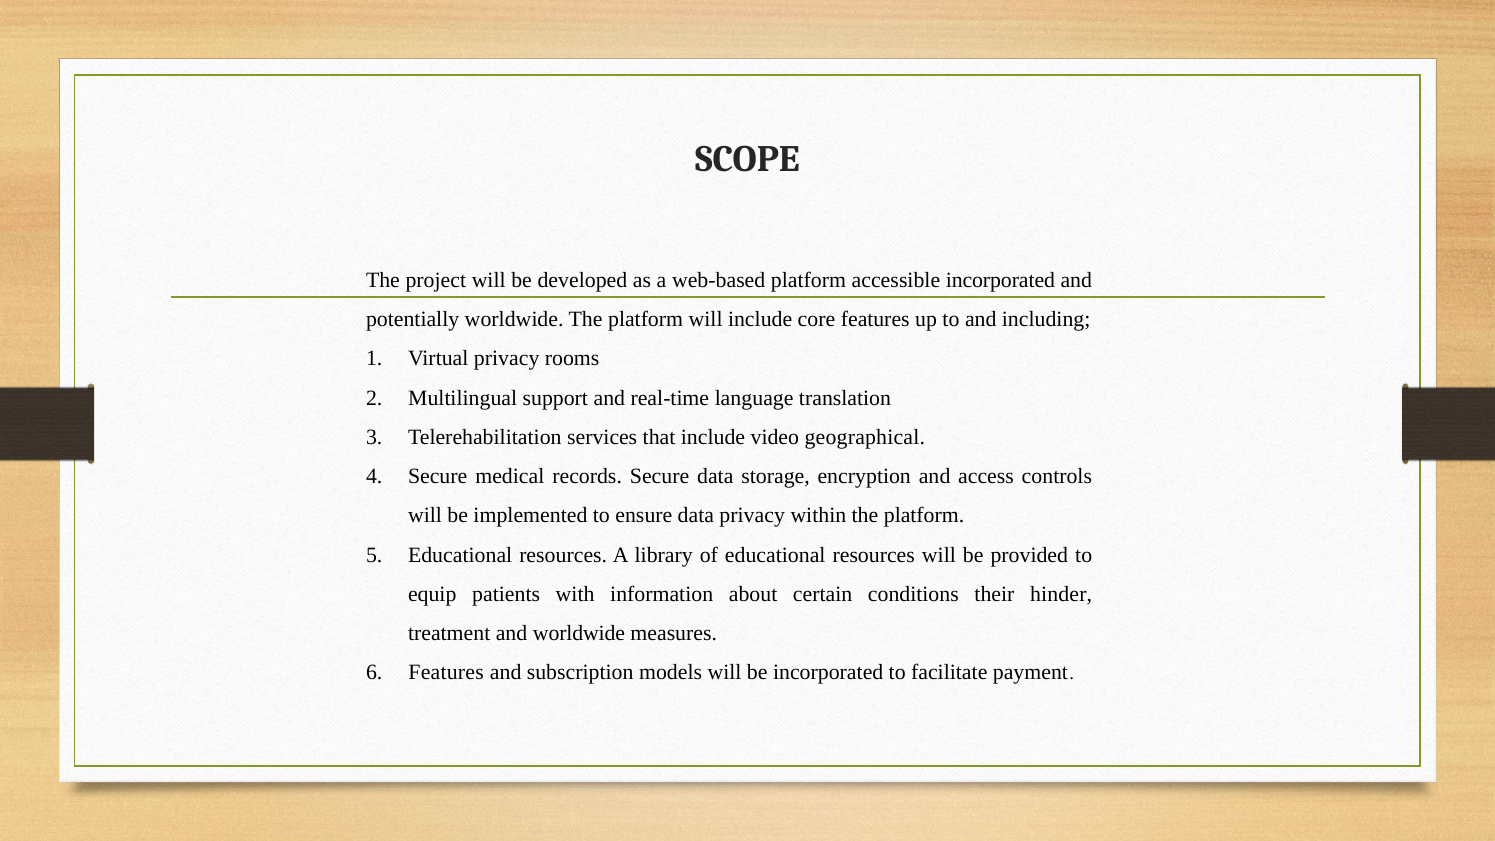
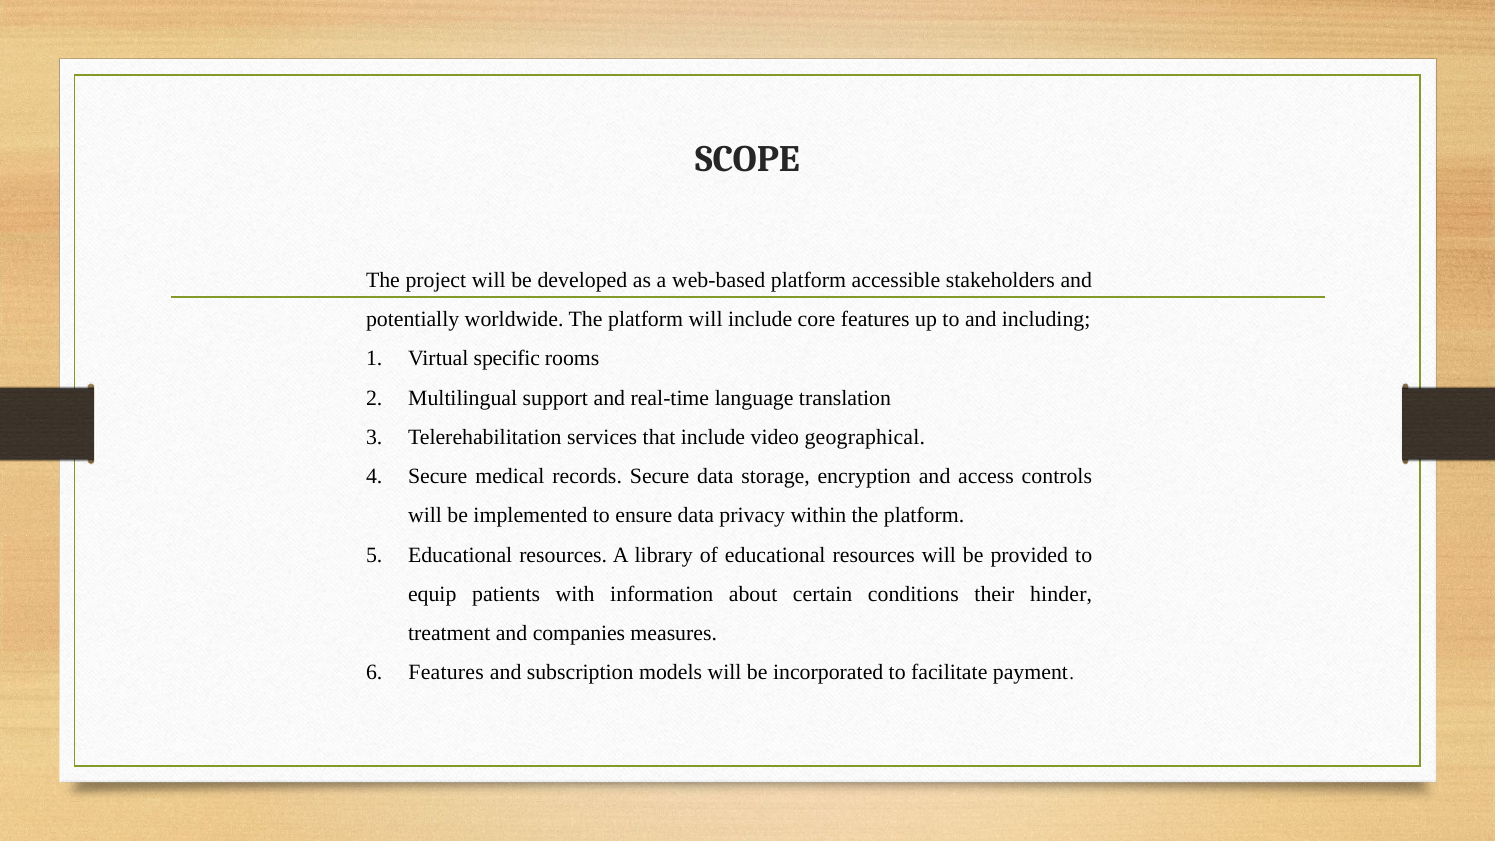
accessible incorporated: incorporated -> stakeholders (1000, 280)
Virtual privacy: privacy -> specific (507, 359)
and worldwide: worldwide -> companies (579, 633)
